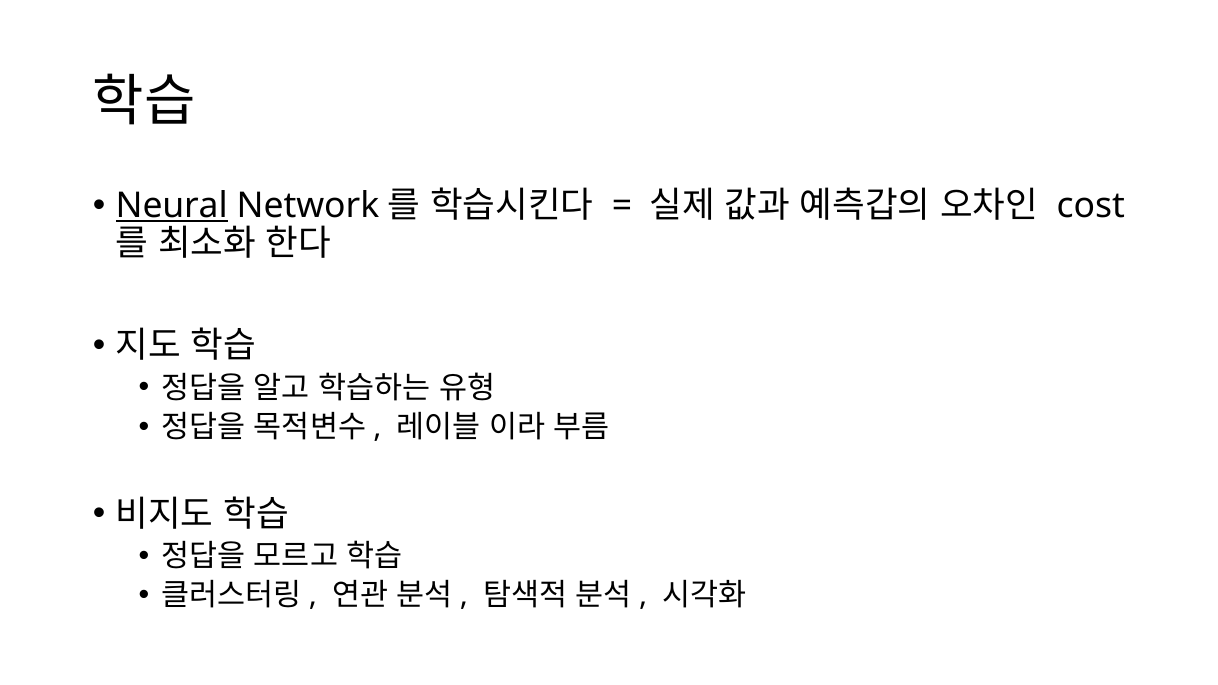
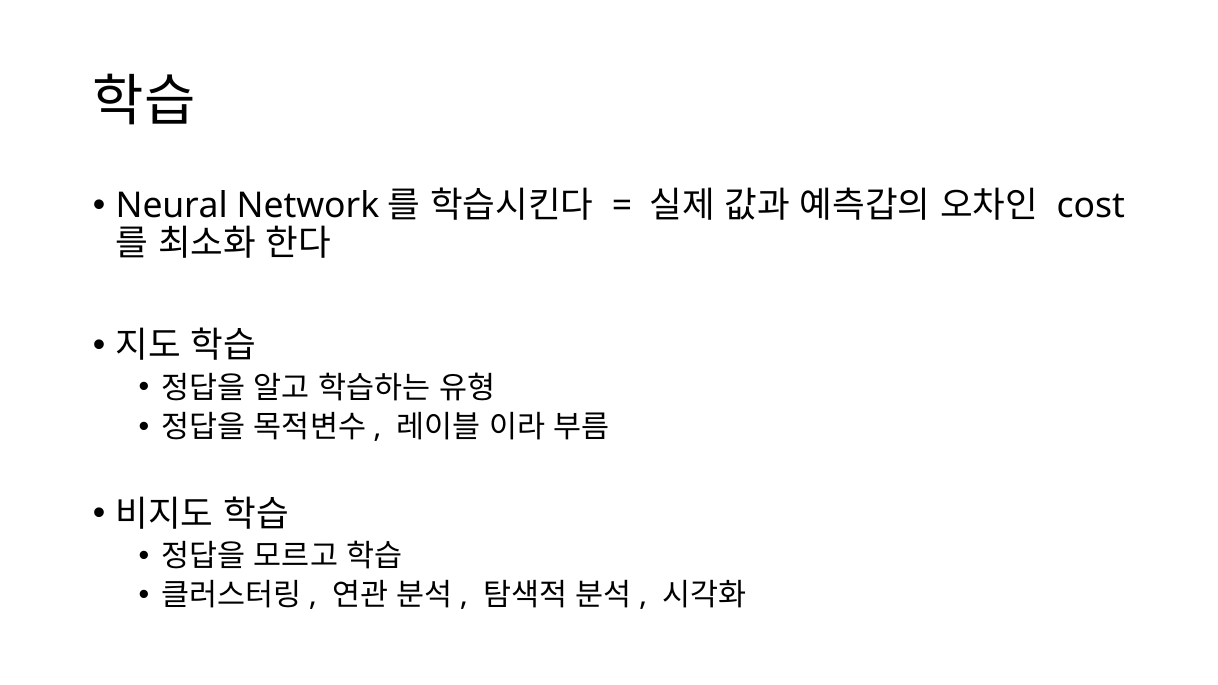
Neural underline: present -> none (172, 206)
